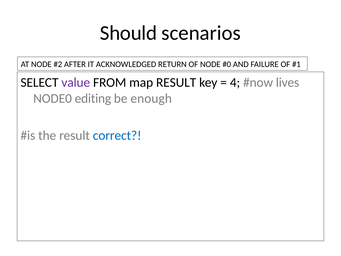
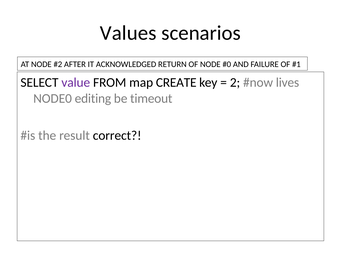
Should: Should -> Values (128, 33)
map RESULT: RESULT -> CREATE (176, 82)
4: 4 -> 2 (235, 82)
enough: enough -> timeout (151, 98)
correct colour: blue -> black (117, 135)
